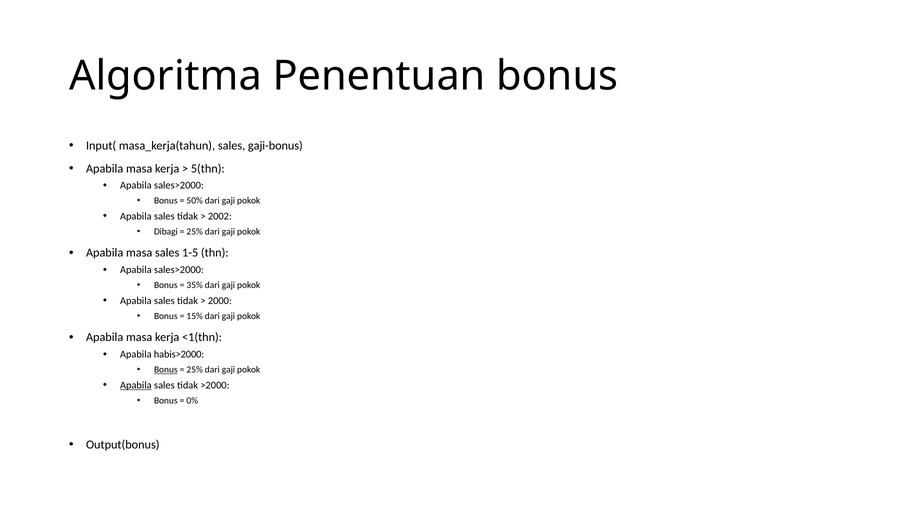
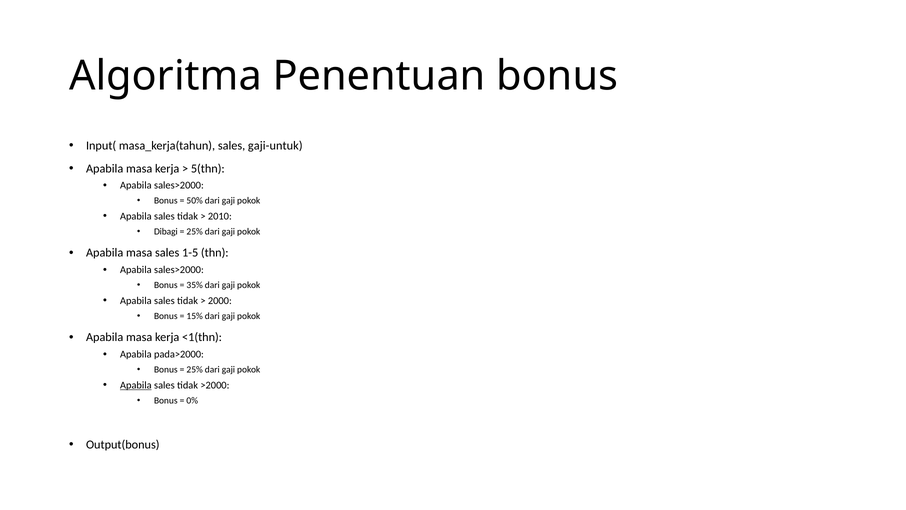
gaji-bonus: gaji-bonus -> gaji-untuk (275, 146)
2002: 2002 -> 2010 (220, 216)
habis>2000: habis>2000 -> pada>2000 (179, 354)
Bonus underline: present -> none (166, 370)
